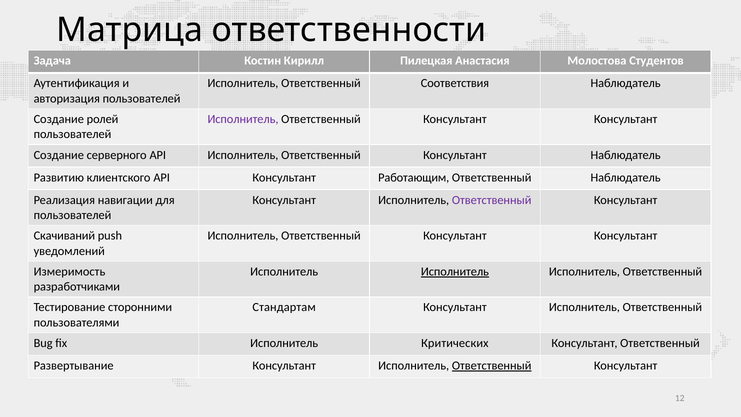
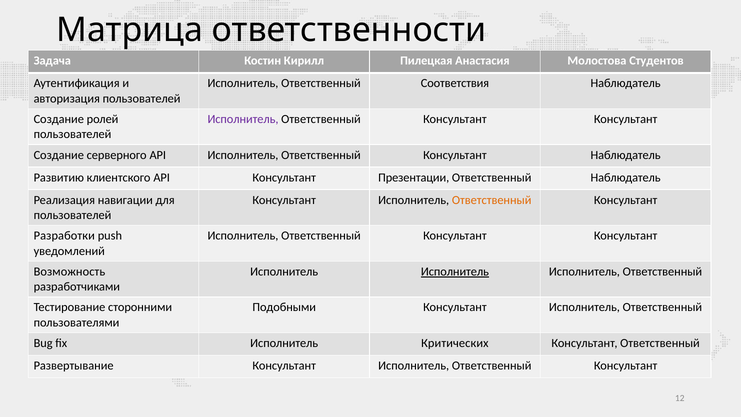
Работающим: Работающим -> Презентации (414, 177)
Ответственный colour: purple -> orange (492, 200)
Скачиваний: Скачиваний -> Разработки (64, 236)
Измеримость: Измеримость -> Возможность (69, 272)
Стандартам: Стандартам -> Подобными (284, 307)
Ответственный underline: present -> none (492, 366)
